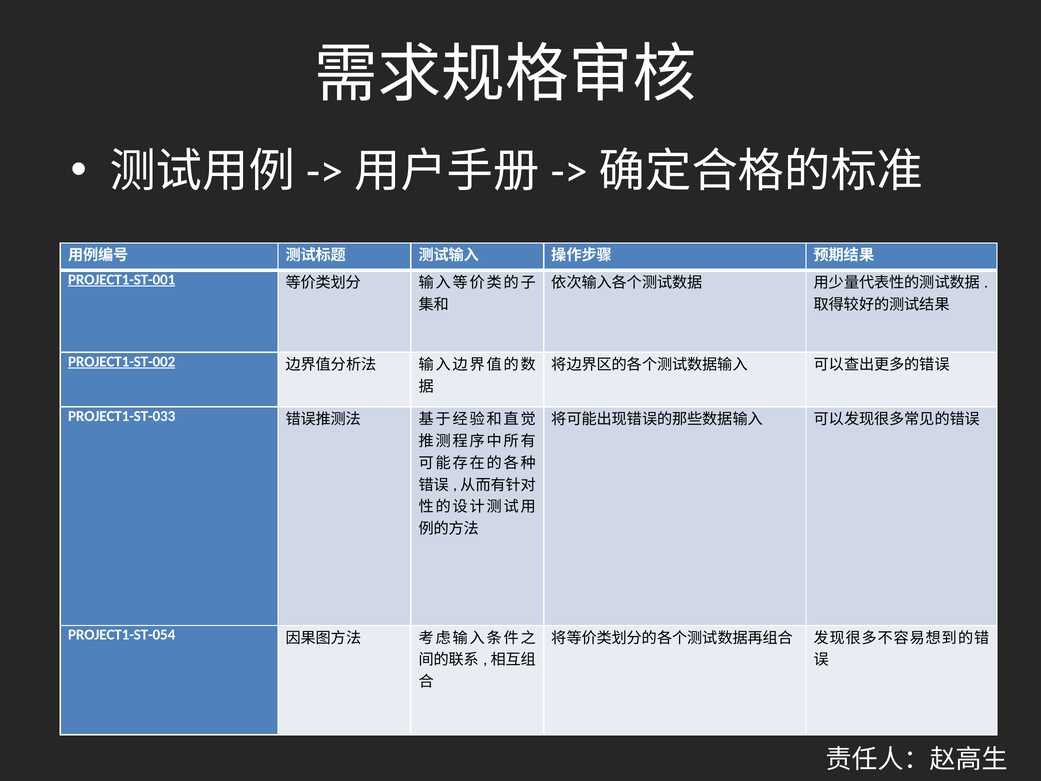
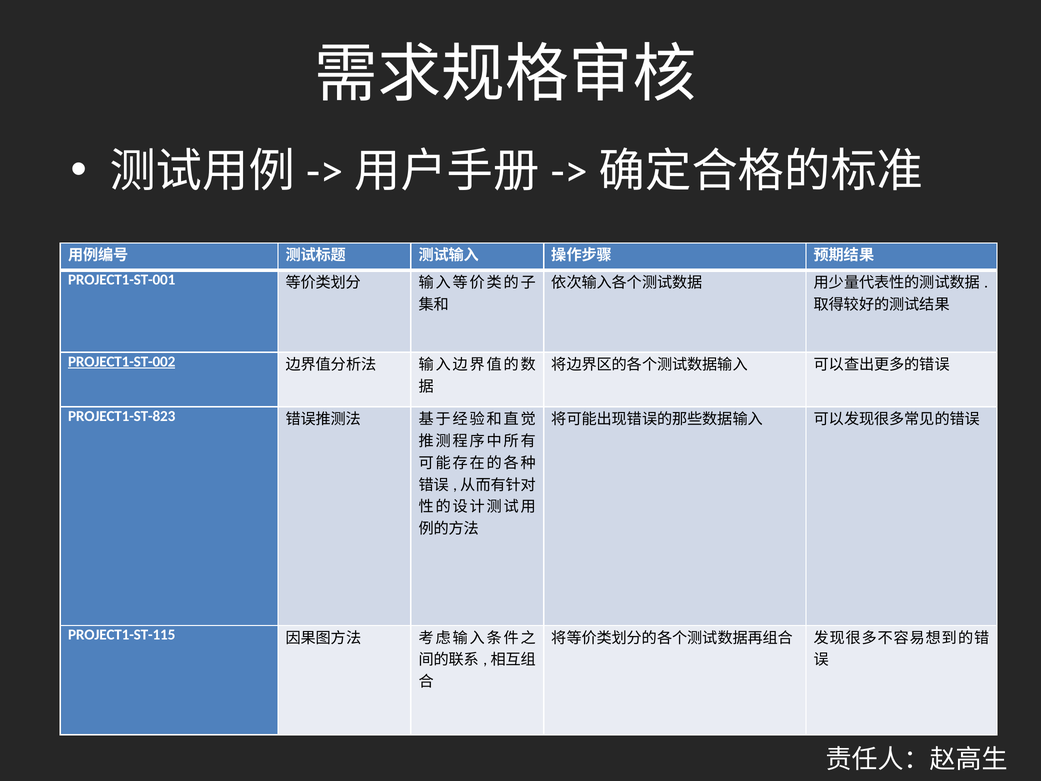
PROJECT1-ST-001 underline: present -> none (122, 280)
PROJECT1-ST-033: PROJECT1-ST-033 -> PROJECT1-ST-823 (122, 416)
PROJECT1-ST-054: PROJECT1-ST-054 -> PROJECT1-ST-115 (122, 635)
